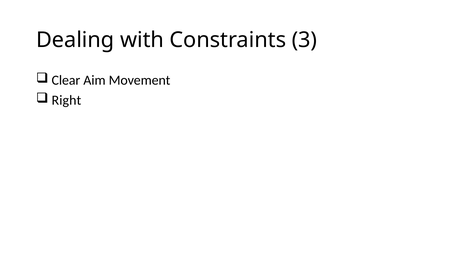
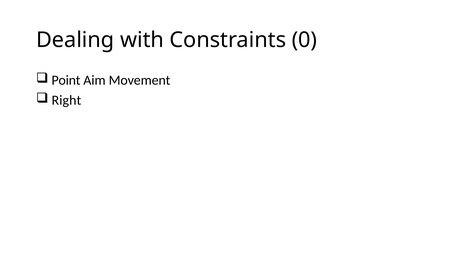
3: 3 -> 0 (304, 40)
Clear: Clear -> Point (66, 80)
